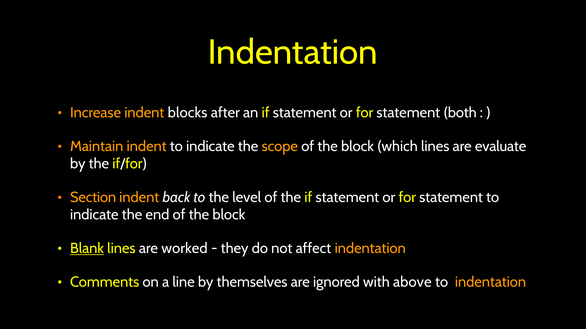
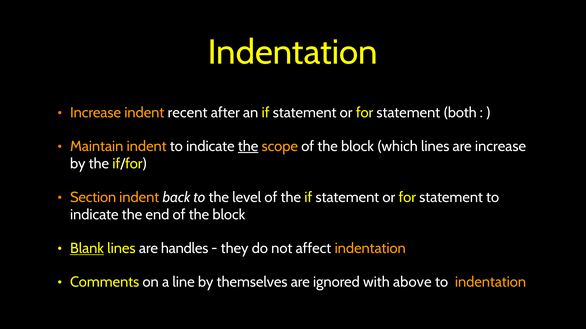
blocks: blocks -> recent (188, 113)
the underline: none -> present (248, 146)
are evaluate: evaluate -> increase (500, 146)
worked: worked -> handles (185, 249)
